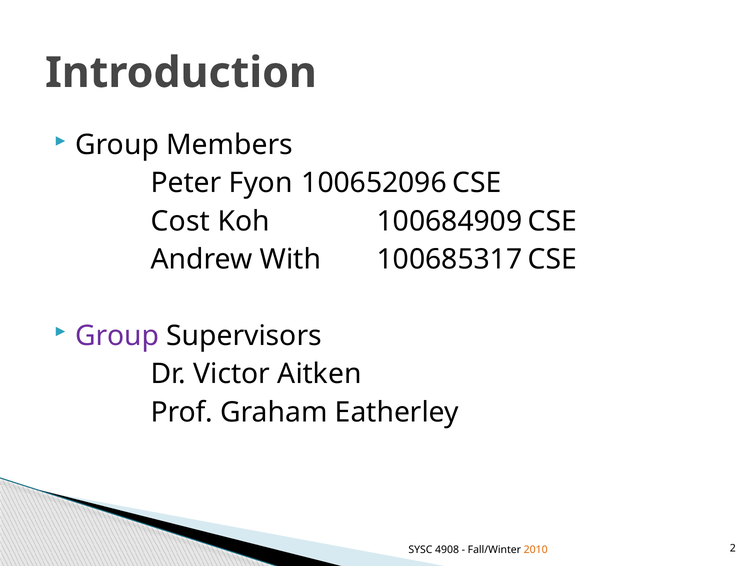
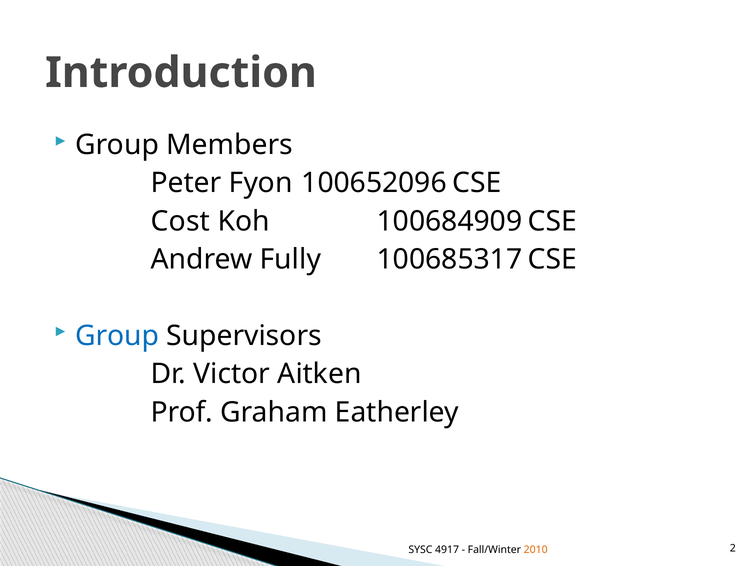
With: With -> Fully (290, 259)
Group colour: purple -> blue (117, 336)
4908: 4908 -> 4917 (447, 549)
